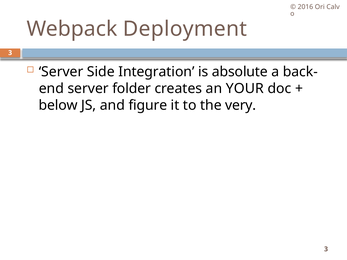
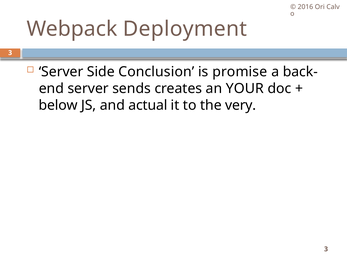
Integration: Integration -> Conclusion (156, 72)
absolute: absolute -> promise (240, 72)
folder: folder -> sends (132, 89)
figure: figure -> actual (148, 105)
